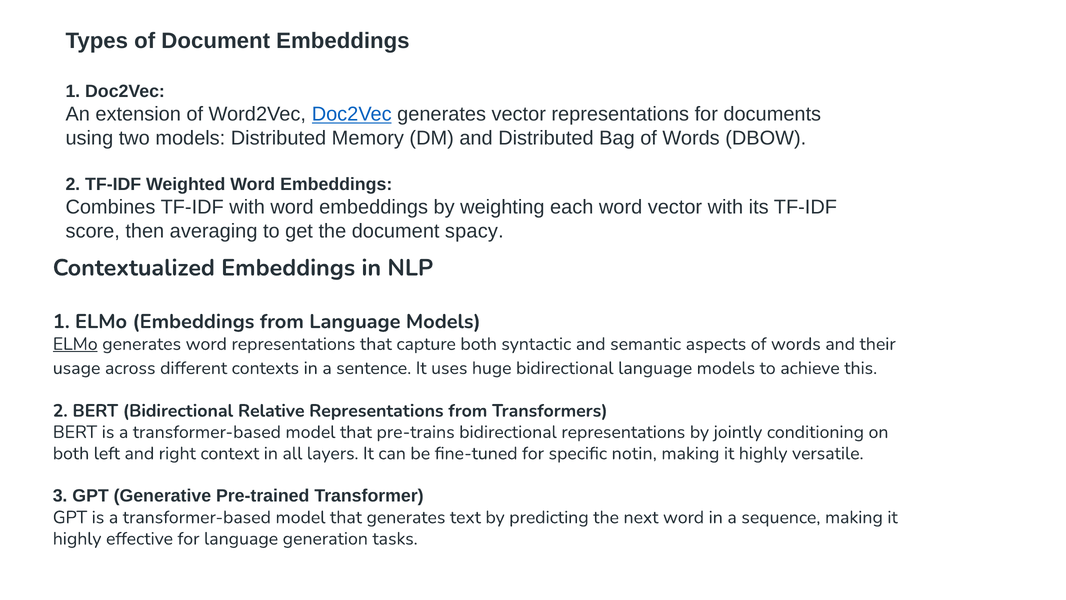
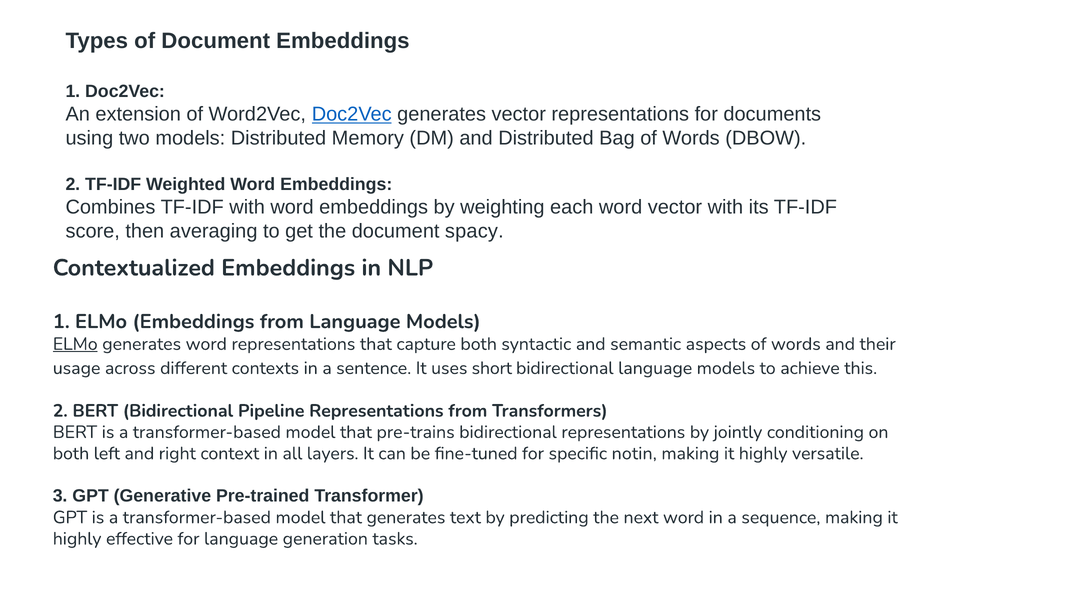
huge: huge -> short (492, 368)
Relative: Relative -> Pipeline (271, 411)
